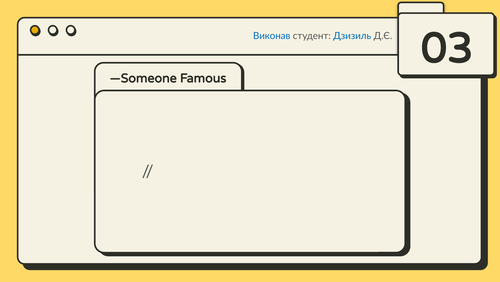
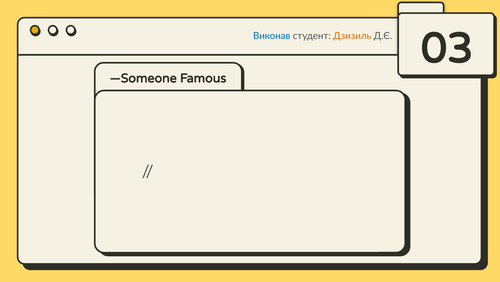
Дзизиль colour: blue -> orange (352, 36)
